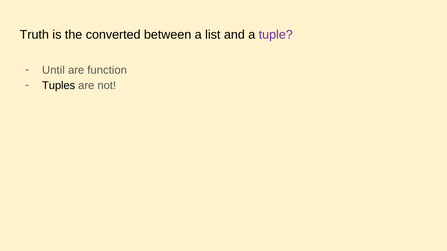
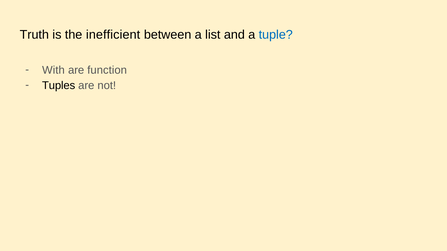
converted: converted -> inefficient (113, 35)
tuple colour: purple -> blue (276, 35)
Until: Until -> With (53, 70)
